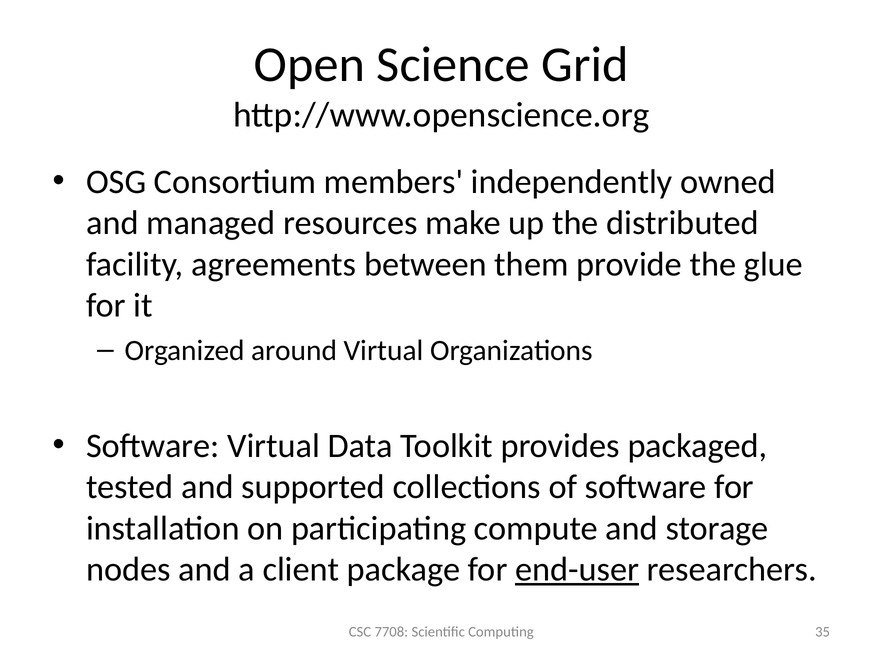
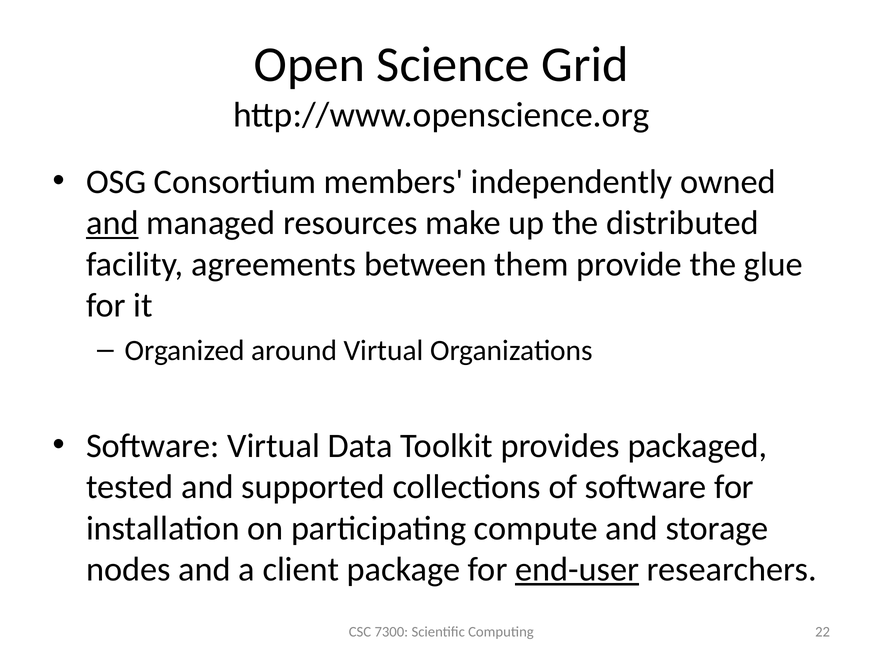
and underline: none -> present (112, 223)
7708: 7708 -> 7300 (391, 632)
35: 35 -> 22 (823, 632)
